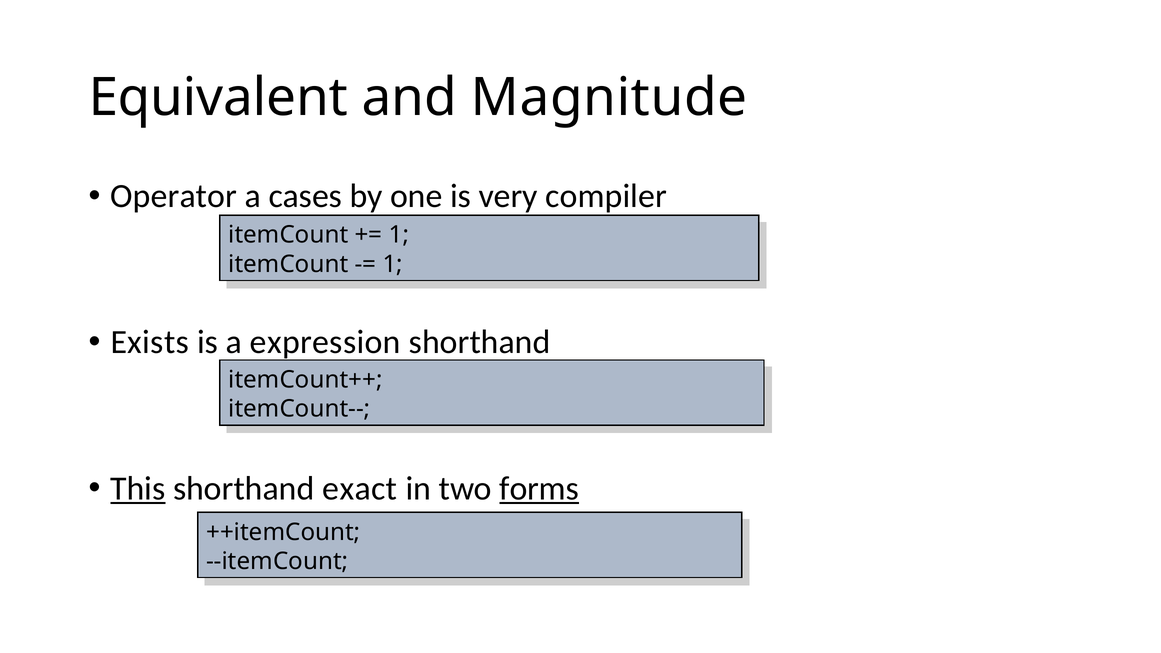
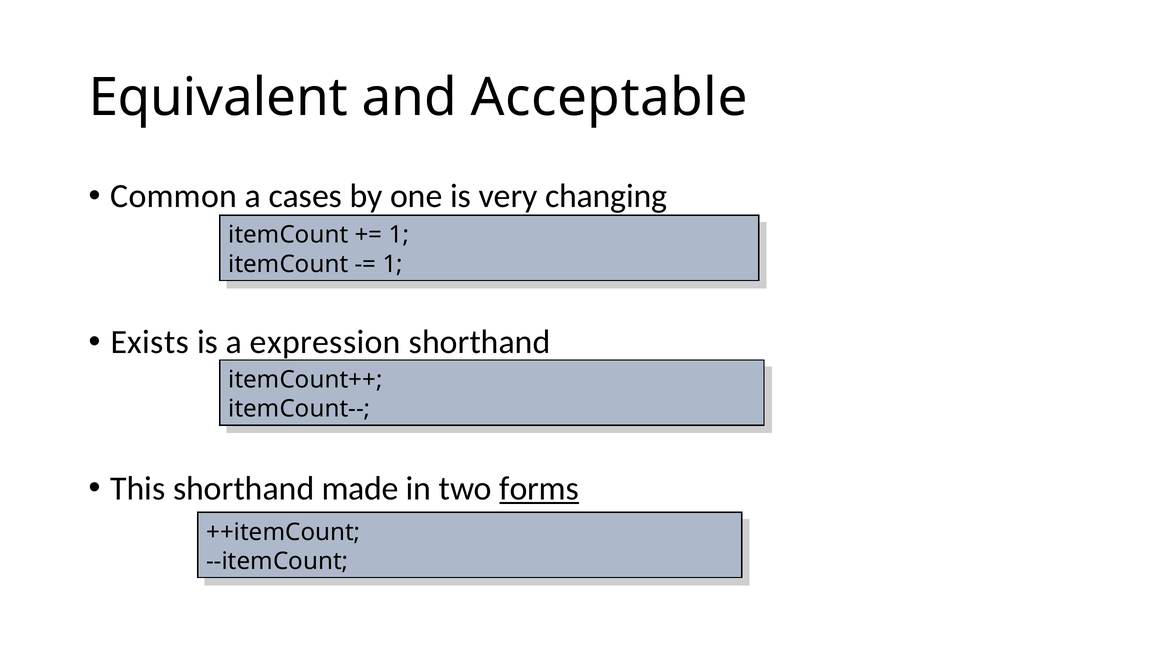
Magnitude: Magnitude -> Acceptable (609, 98)
Operator: Operator -> Common (174, 196)
compiler: compiler -> changing (606, 196)
This underline: present -> none (138, 488)
exact: exact -> made (360, 488)
